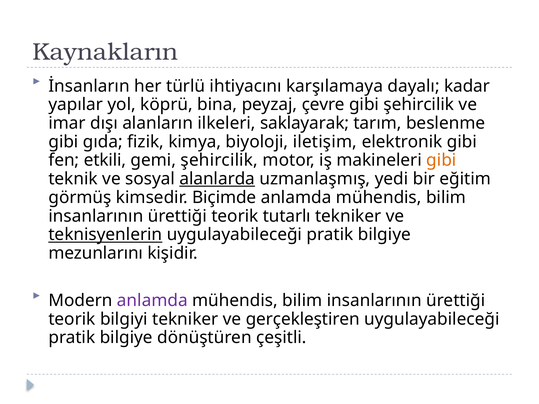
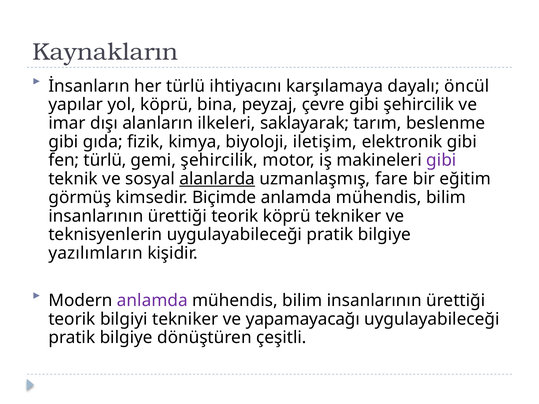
kadar: kadar -> öncül (467, 86)
fen etkili: etkili -> türlü (105, 160)
gibi colour: orange -> purple (441, 160)
yedi: yedi -> fare (391, 179)
teorik tutarlı: tutarlı -> köprü (287, 216)
teknisyenlerin underline: present -> none (105, 235)
mezunlarını: mezunlarını -> yazılımların (96, 253)
gerçekleştiren: gerçekleştiren -> yapamayacağı (303, 319)
